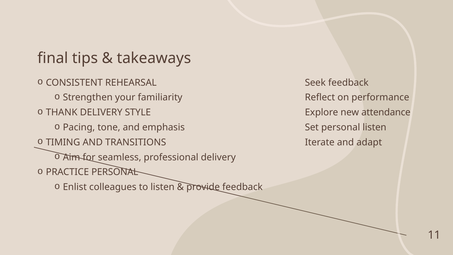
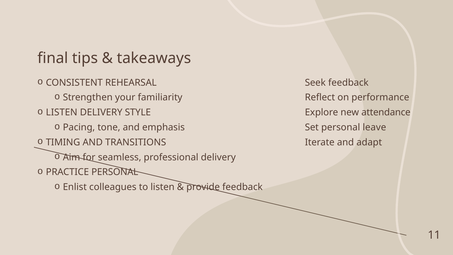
THANK: THANK -> LISTEN (62, 112)
personal listen: listen -> leave (374, 127)
